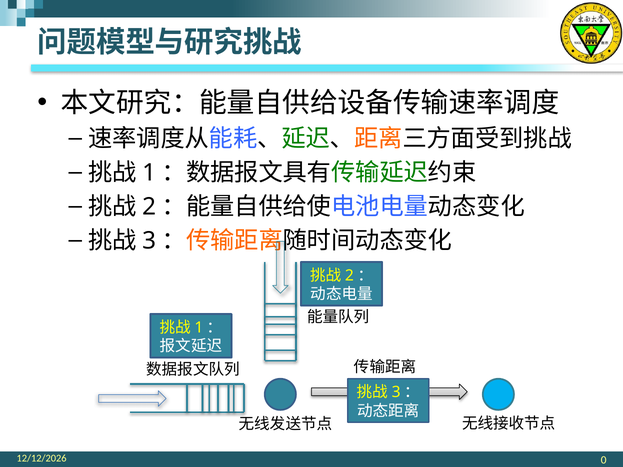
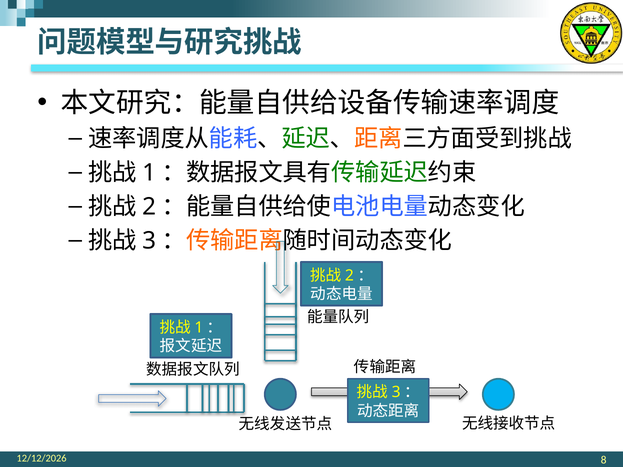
0: 0 -> 8 (604, 460)
